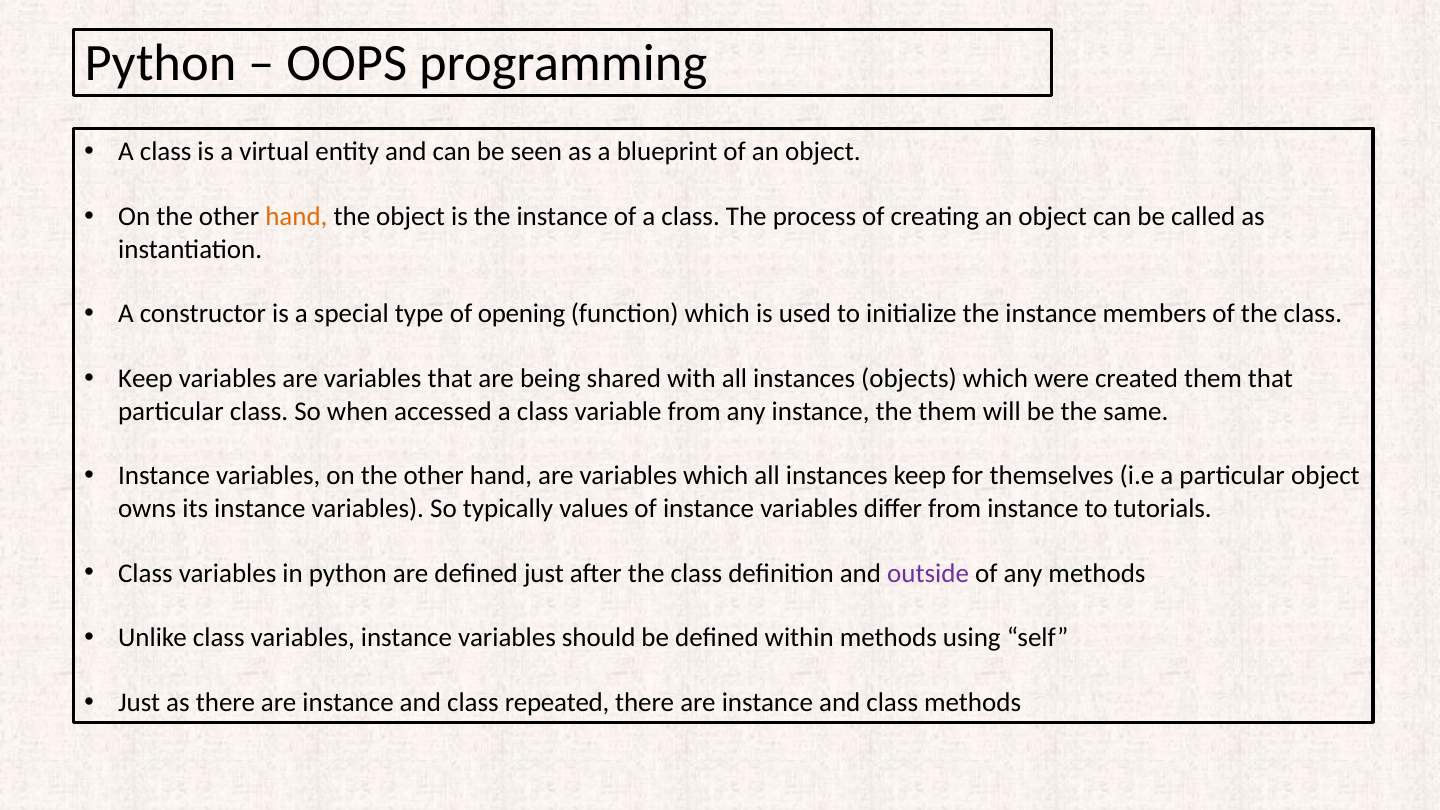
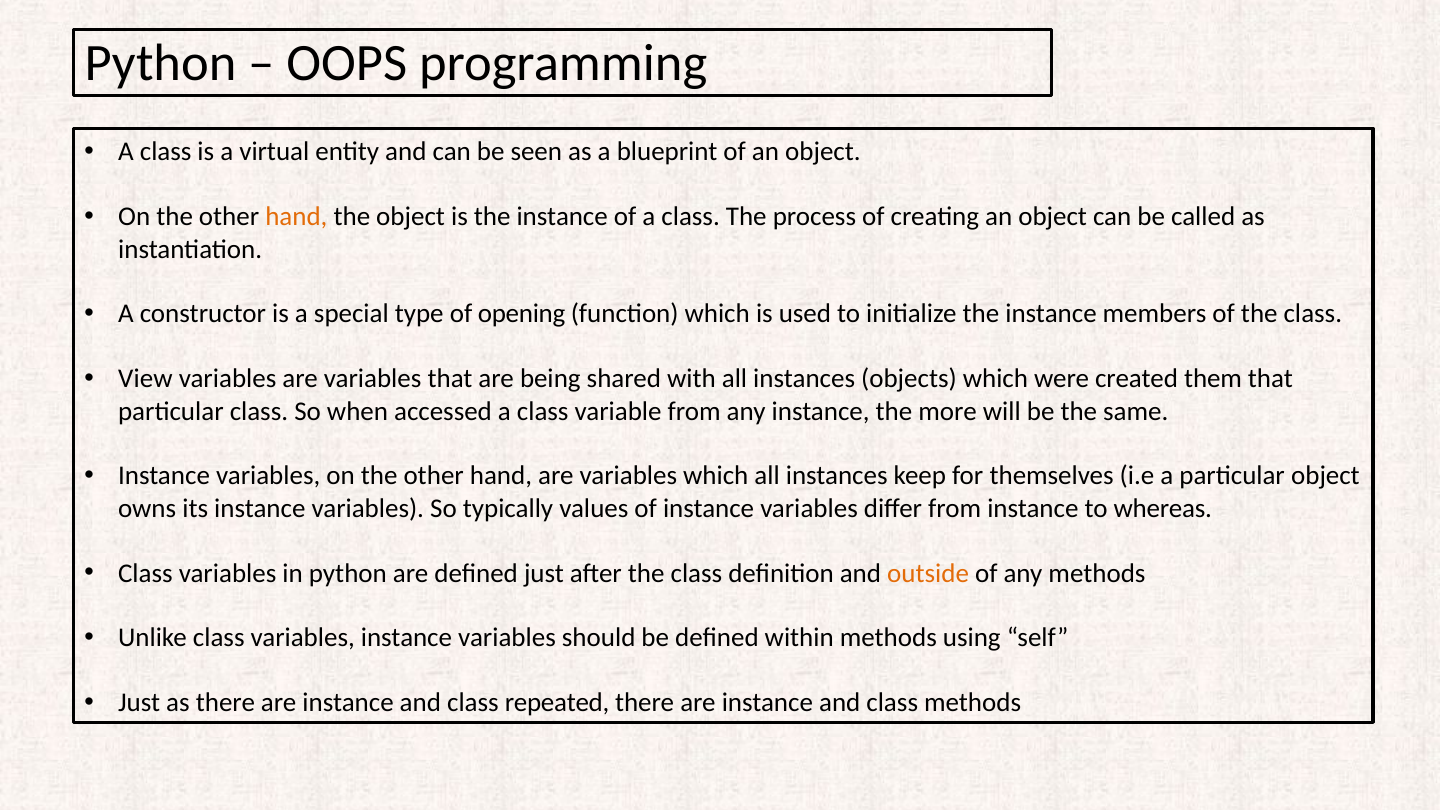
Keep: Keep -> View (145, 379)
the them: them -> more (948, 411)
tutorials: tutorials -> whereas (1163, 508)
outside colour: purple -> orange (928, 573)
